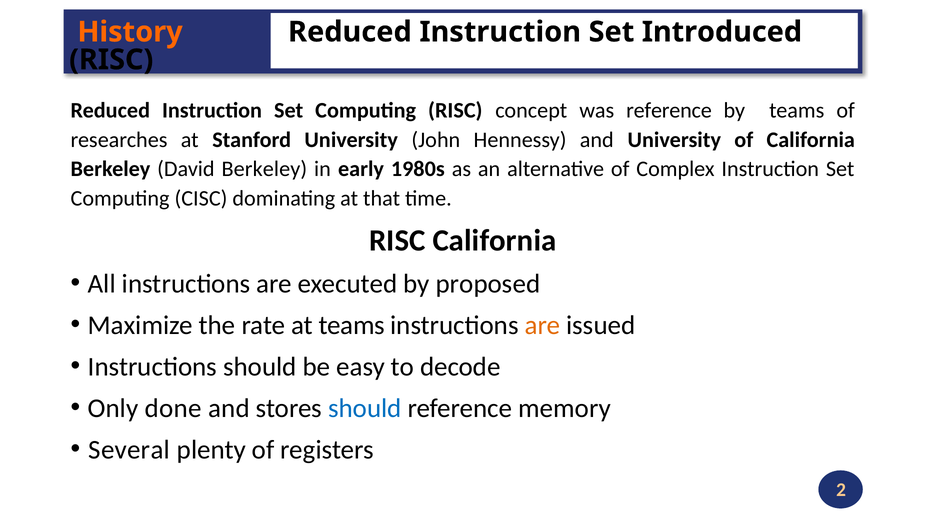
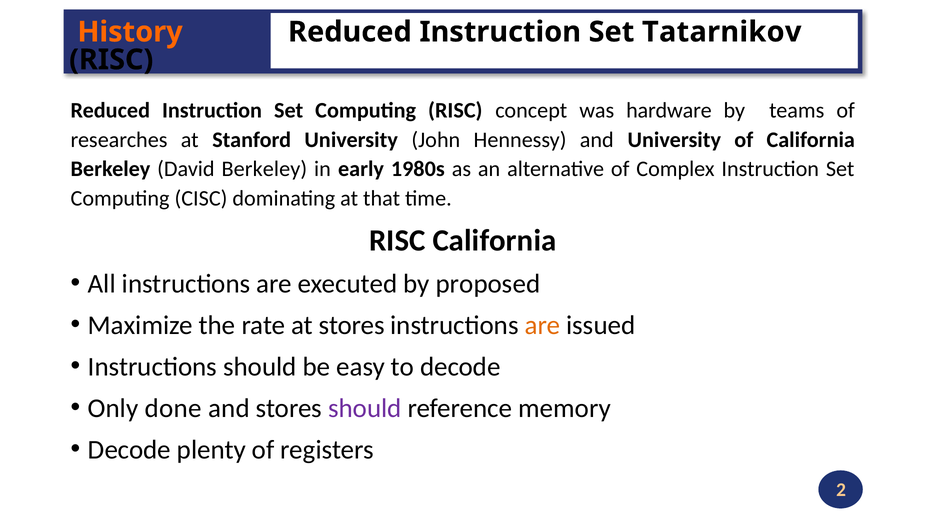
Introduced: Introduced -> Tatarnikov (722, 32)
was reference: reference -> hardware (669, 110)
at teams: teams -> stores (352, 325)
should colour: blue -> purple (365, 408)
Several: Several -> Decode (129, 450)
